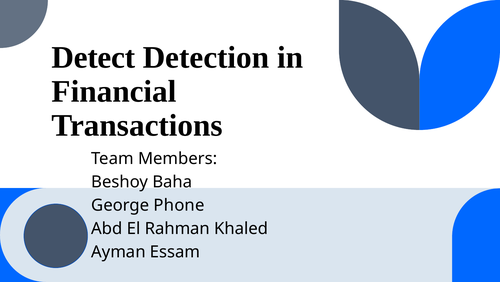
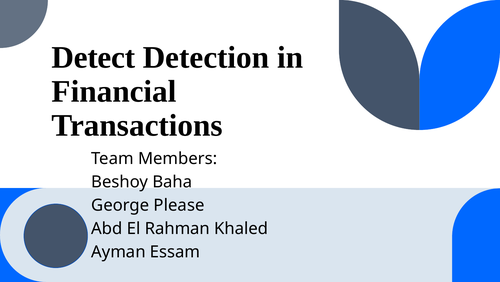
Phone: Phone -> Please (179, 205)
